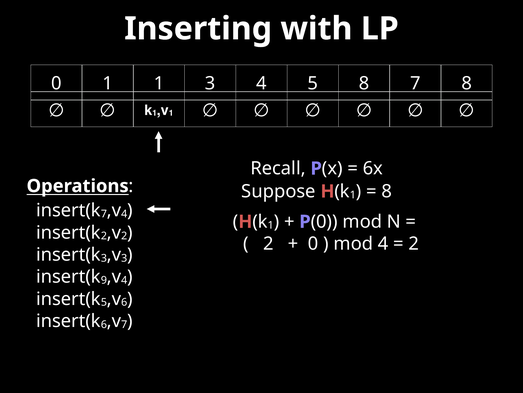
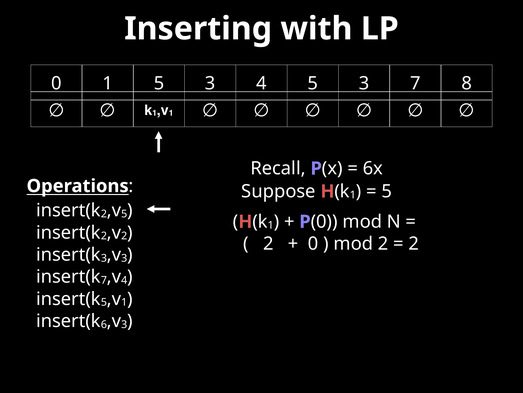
1 1: 1 -> 5 (159, 83)
4 5 8: 8 -> 3 (364, 83)
8: 8 -> 5 (387, 191)
7: 7 -> 2 (104, 214)
4: 4 -> 5 (124, 214)
mod 4: 4 -> 2 (383, 243)
9: 9 -> 7 (104, 280)
6: 6 -> 1 (124, 302)
7: 7 -> 3 (124, 324)
